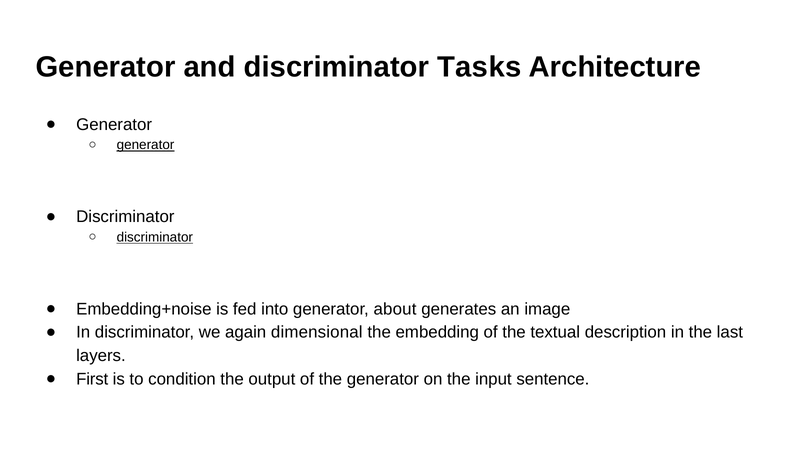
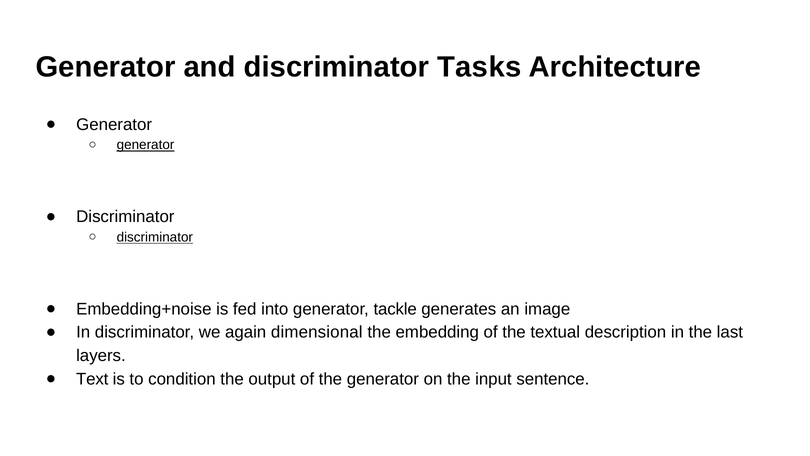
about: about -> tackle (395, 309)
First: First -> Text (92, 379)
